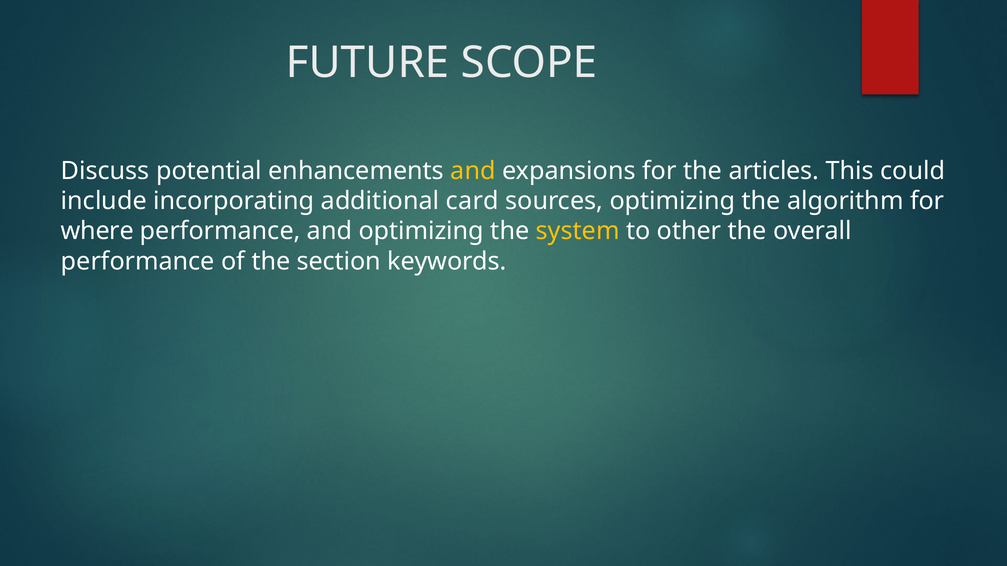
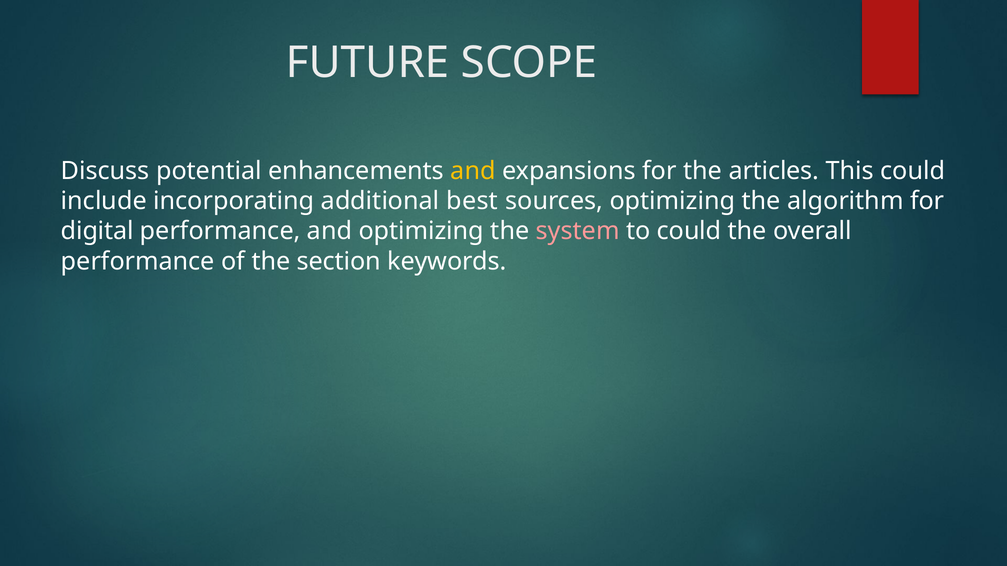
card: card -> best (472, 201)
where: where -> digital (97, 231)
system colour: yellow -> pink (578, 231)
to other: other -> could (689, 231)
